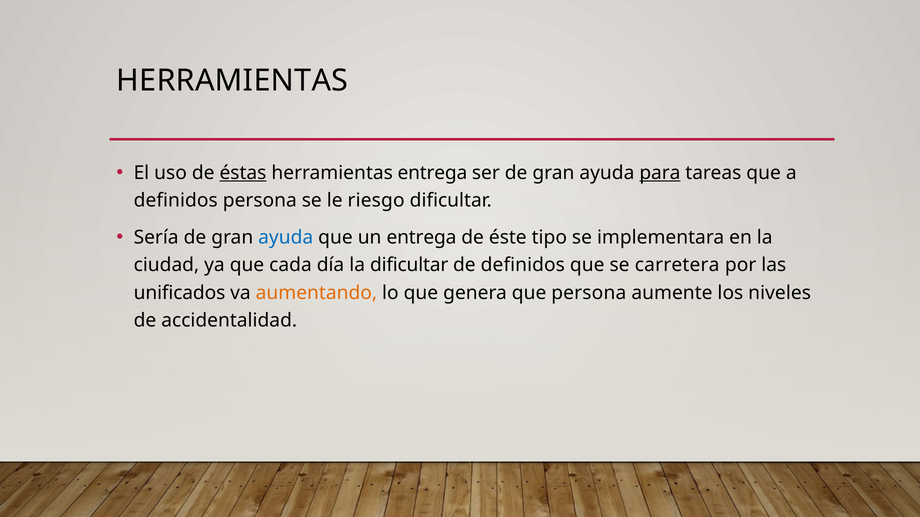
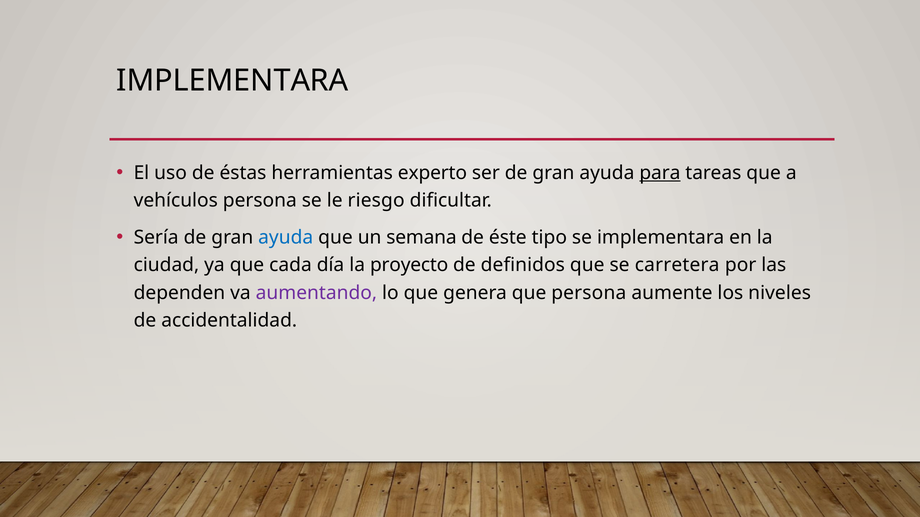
HERRAMIENTAS: HERRAMIENTAS -> IMPLEMENTARA (232, 81)
éstas underline: present -> none (243, 173)
herramientas entrega: entrega -> experto (432, 173)
definidos: definidos -> vehículos (176, 201)
un entrega: entrega -> semana (421, 238)
la dificultar: dificultar -> proyecto (409, 265)
unificados: unificados -> dependen (179, 293)
aumentando colour: orange -> purple (316, 293)
